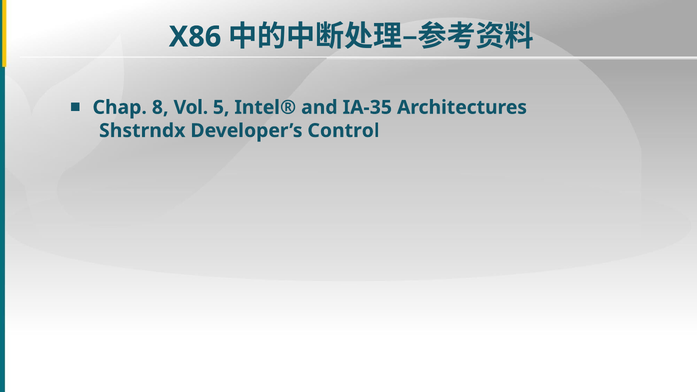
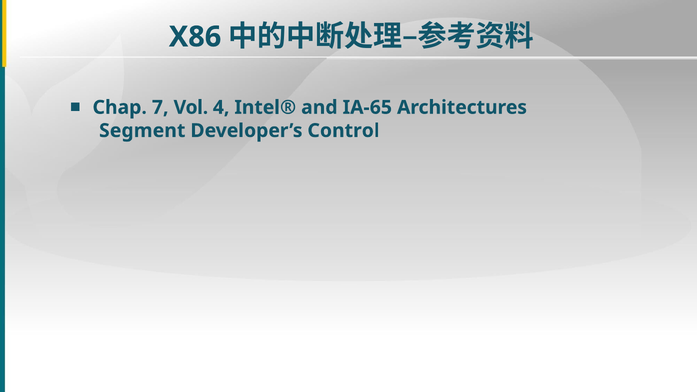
8: 8 -> 7 (160, 107)
5: 5 -> 4 (221, 107)
IA-35: IA-35 -> IA-65 (367, 107)
Shstrndx: Shstrndx -> Segment (142, 131)
